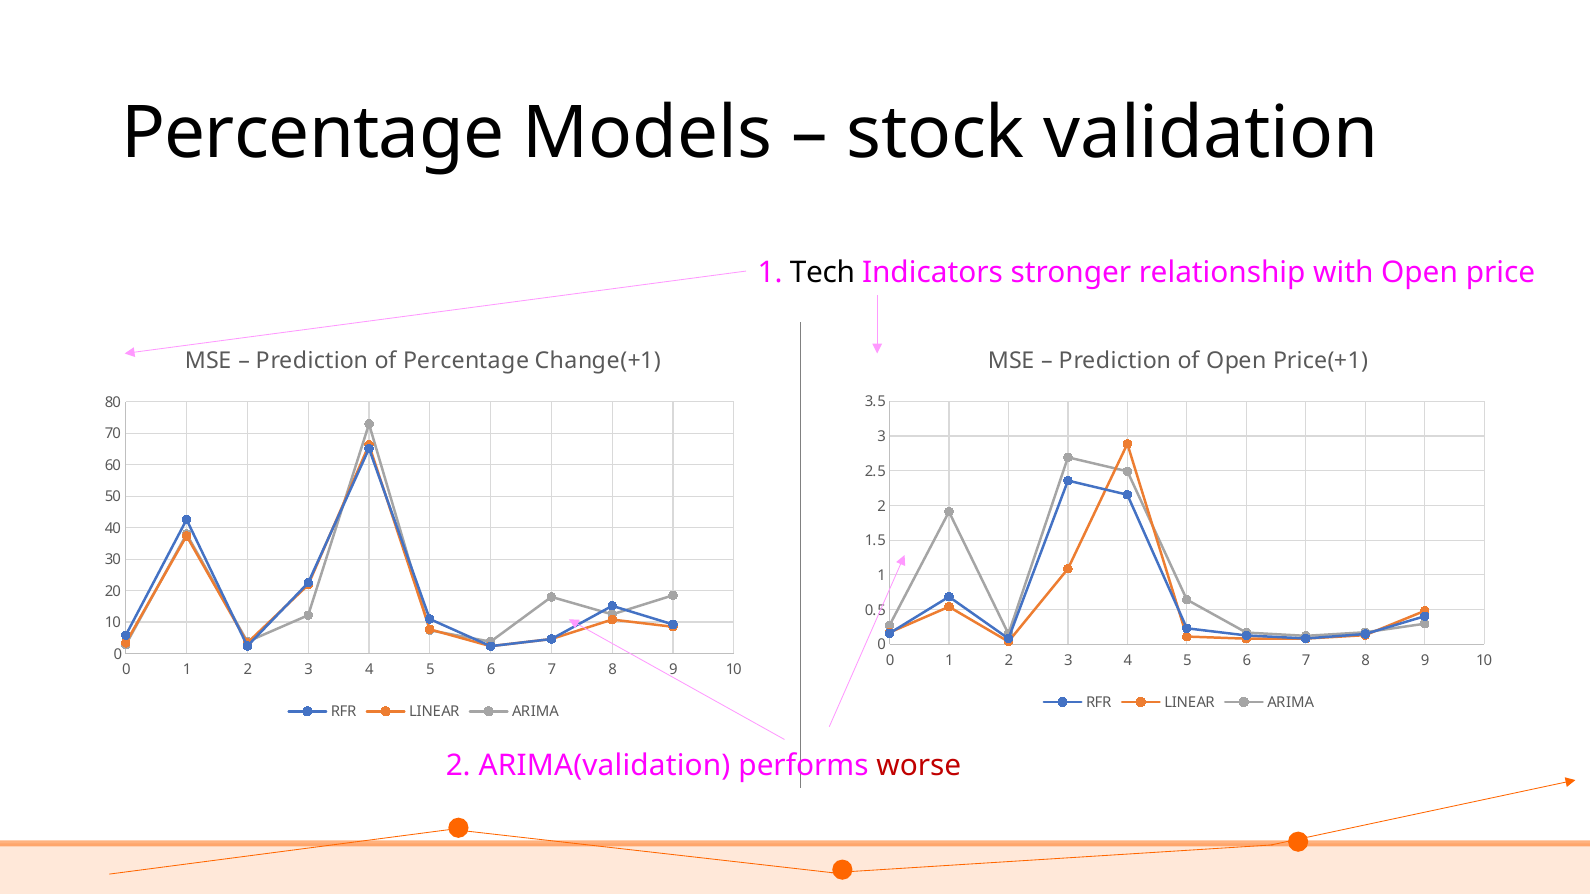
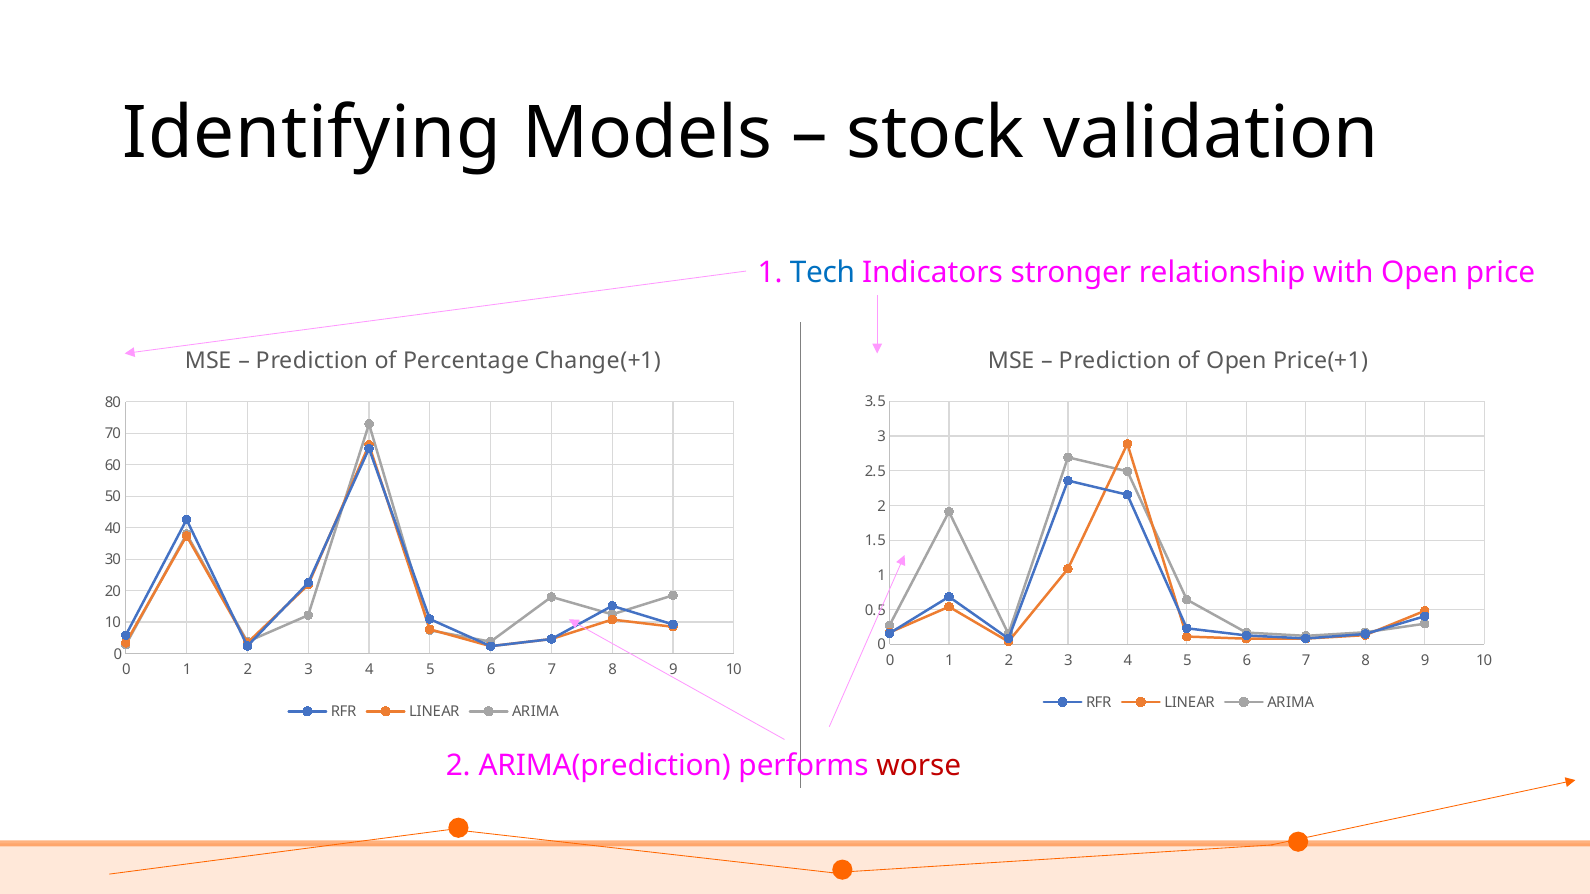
Percentage: Percentage -> Identifying (312, 134)
Tech colour: black -> blue (823, 273)
ARIMA(validation: ARIMA(validation -> ARIMA(prediction (605, 766)
